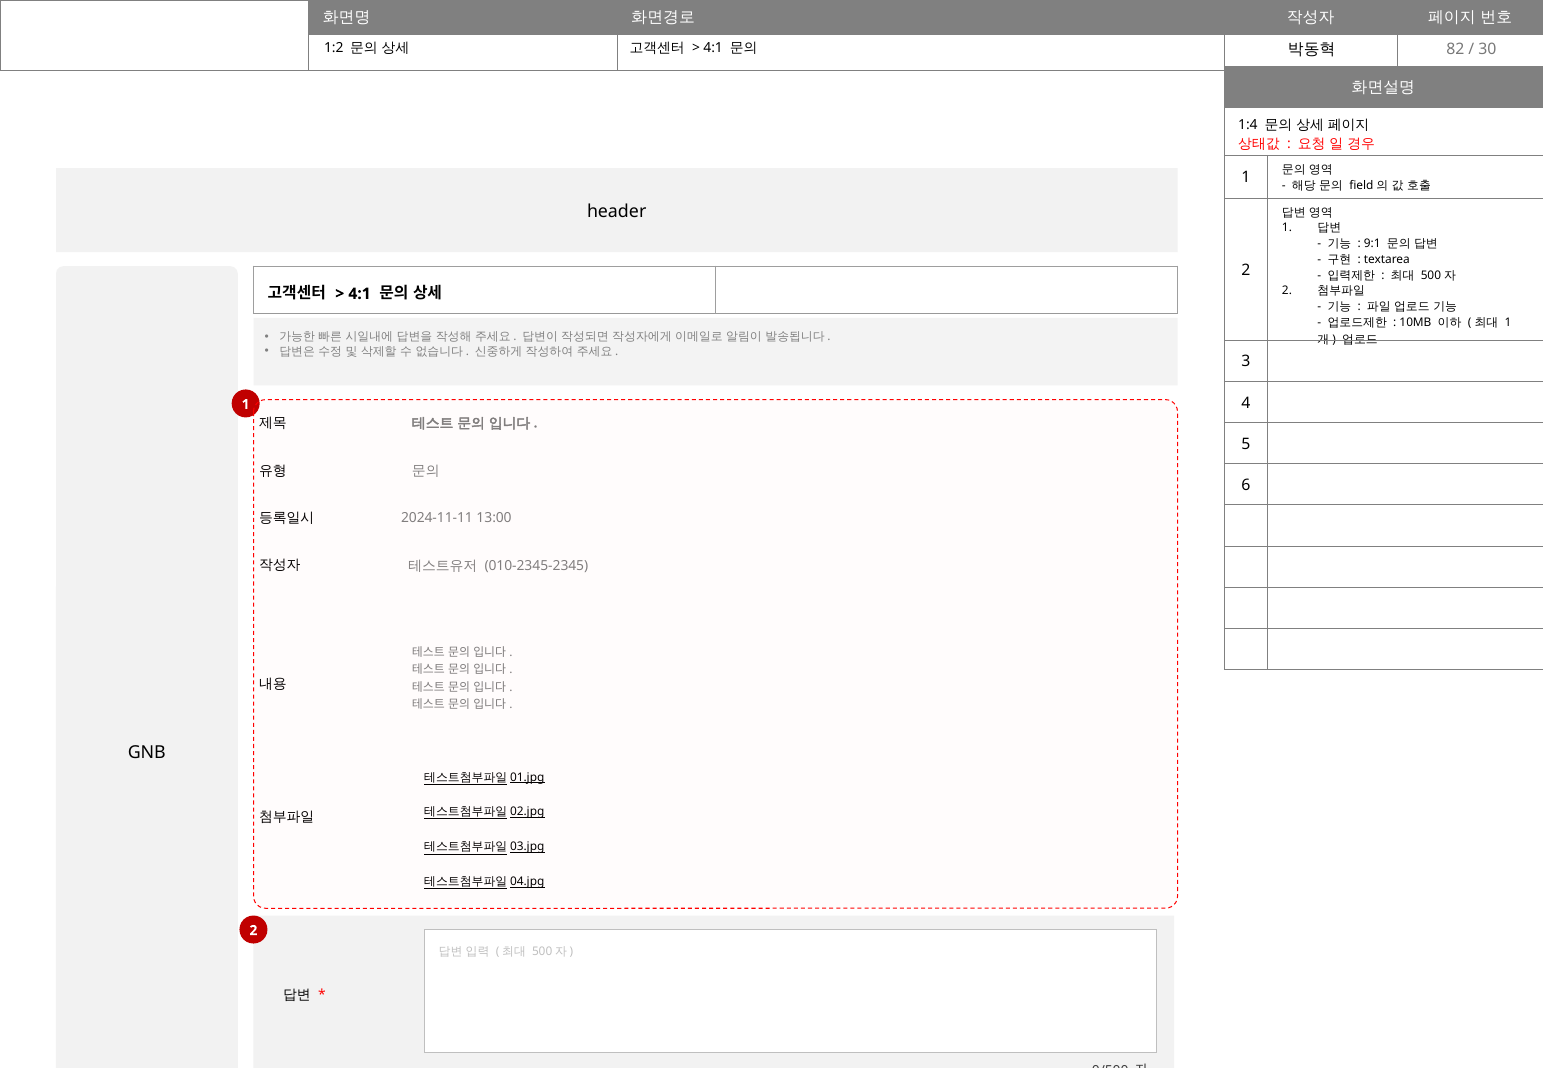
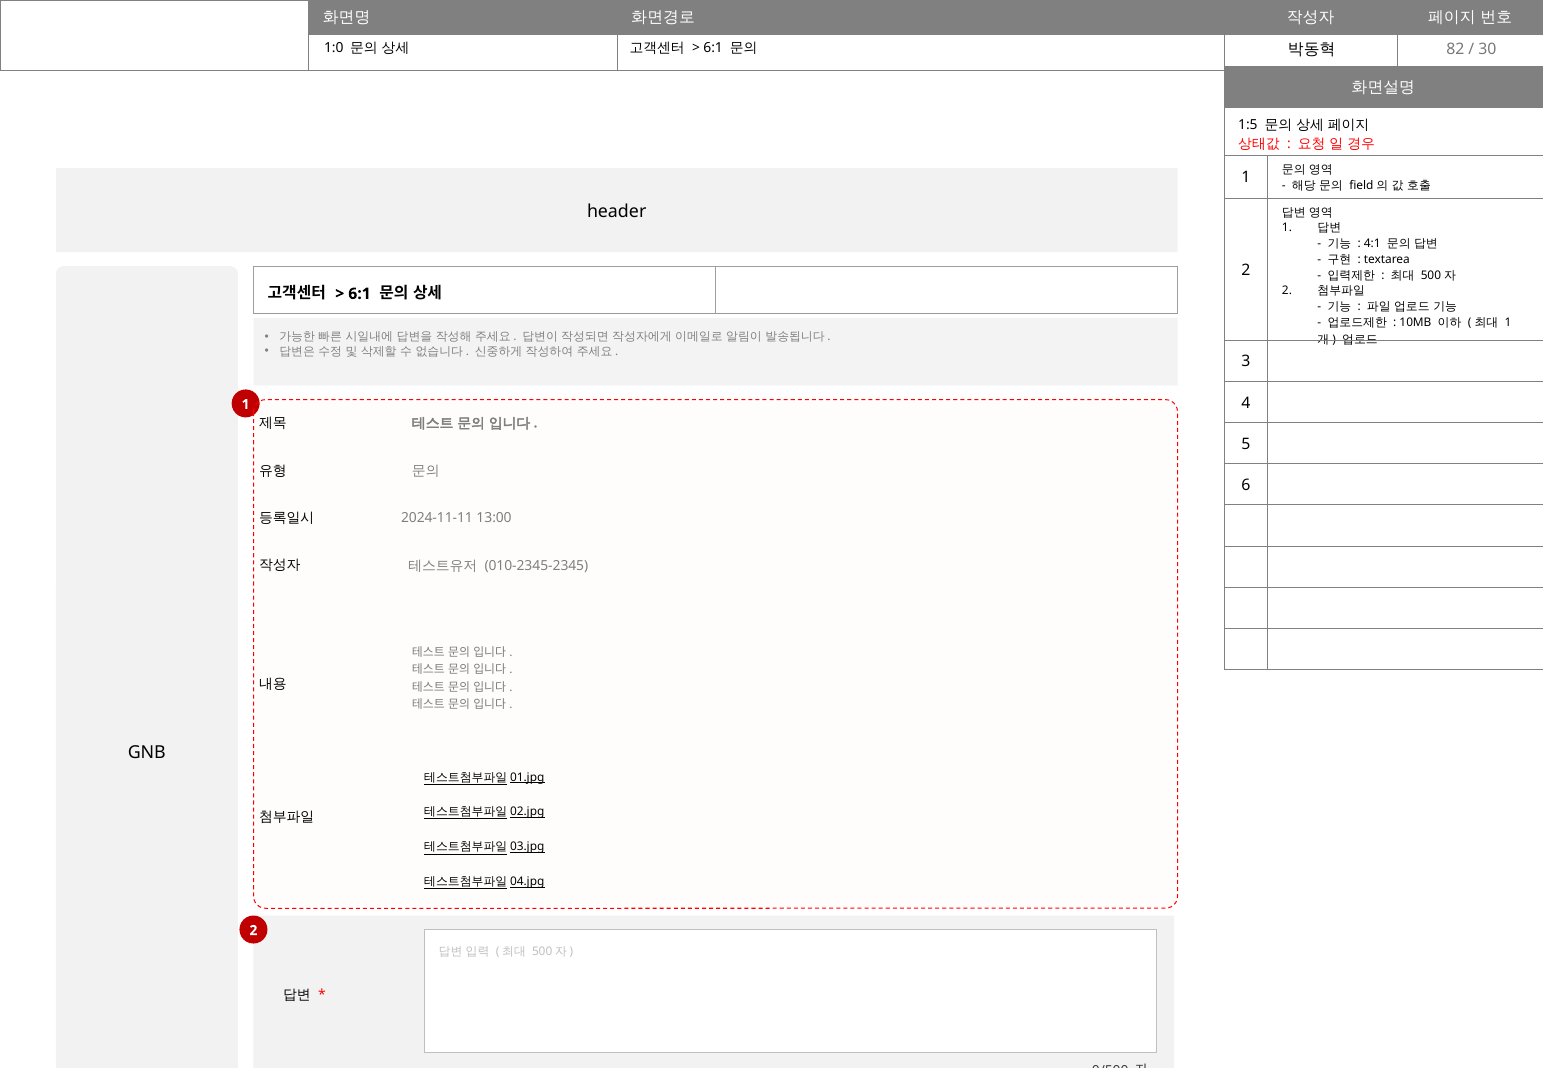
1:2: 1:2 -> 1:0 (334, 48)
4:1: 4:1 -> 6:1 (713, 48)
1:4: 1:4 -> 1:5 (1248, 125)
9:1: 9:1 -> 4:1 (1372, 243)
4:1: 4:1 -> 6:1 (360, 294)
